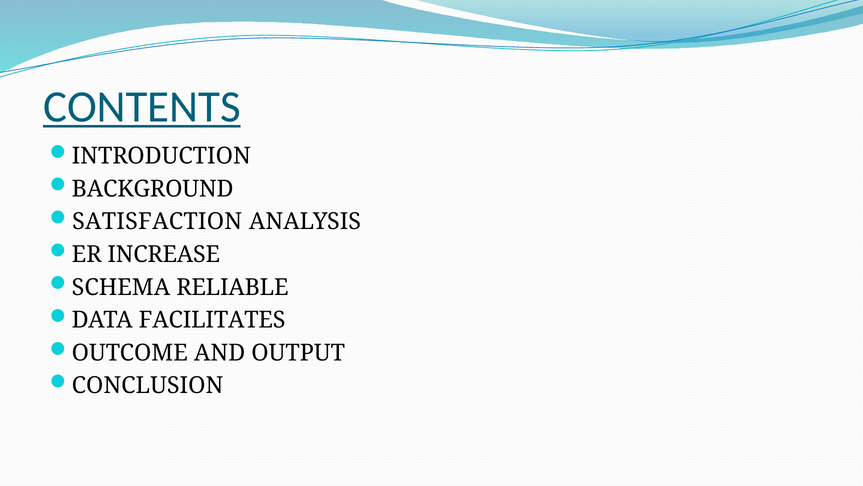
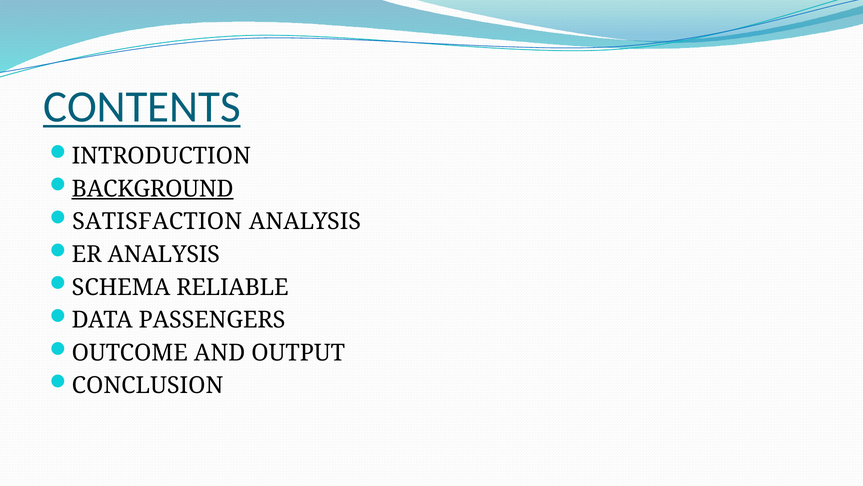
BACKGROUND underline: none -> present (153, 189)
ER INCREASE: INCREASE -> ANALYSIS (164, 254)
FACILITATES: FACILITATES -> PASSENGERS (212, 320)
